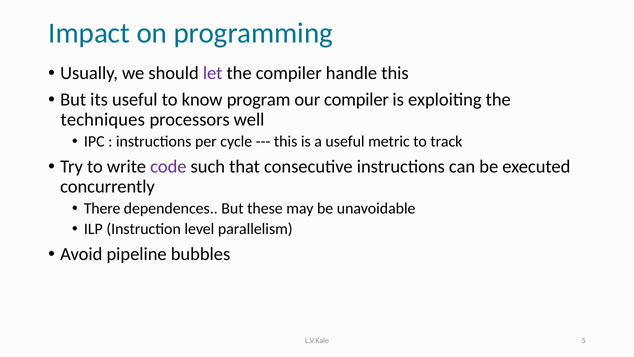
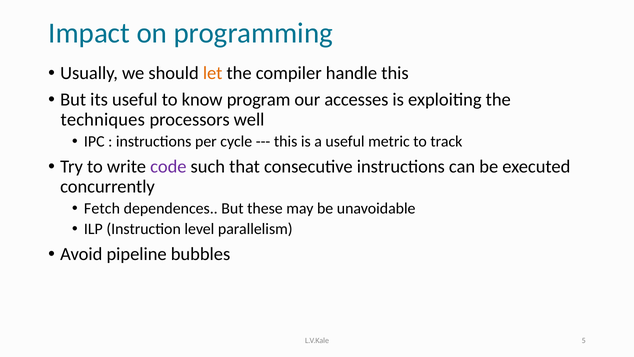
let colour: purple -> orange (213, 73)
our compiler: compiler -> accesses (356, 100)
There: There -> Fetch (102, 208)
